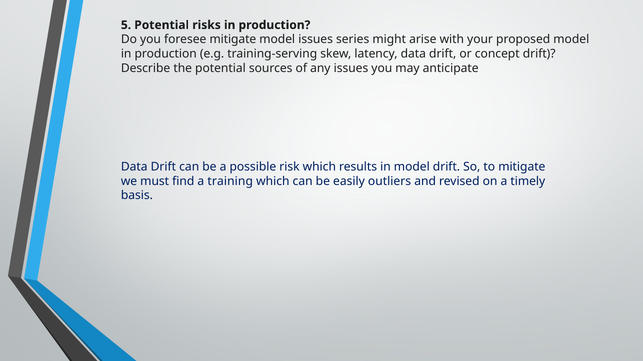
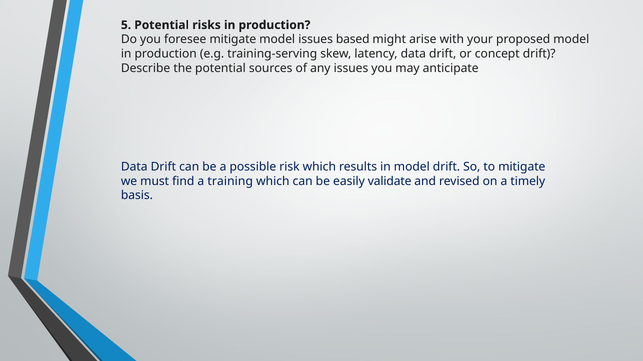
series: series -> based (353, 40)
outliers: outliers -> validate (390, 181)
